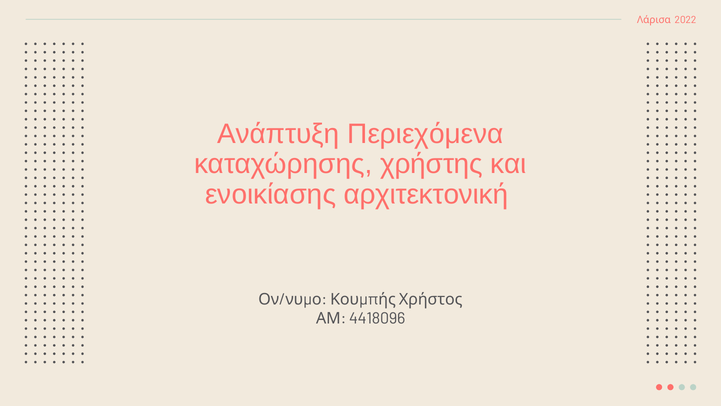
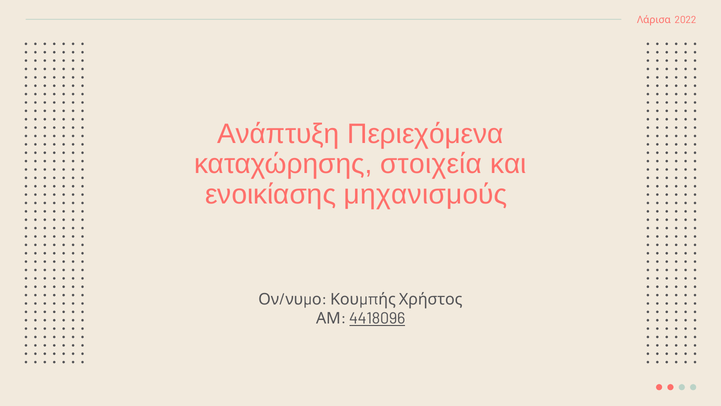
χρήστης: χρήστης -> στοιχεία (431, 164)
αρχιτεκτονική: αρχιτεκτονική -> μηχανισμούς (426, 194)
4418096 underline: none -> present (377, 318)
